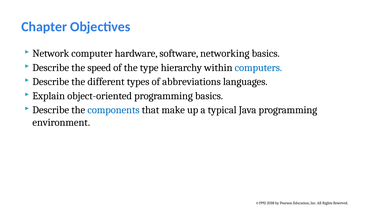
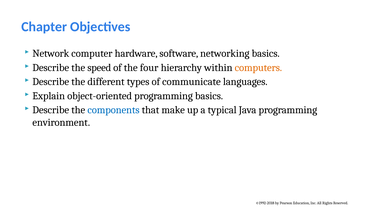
type: type -> four (149, 68)
computers colour: blue -> orange (258, 68)
abbreviations: abbreviations -> communicate (191, 82)
